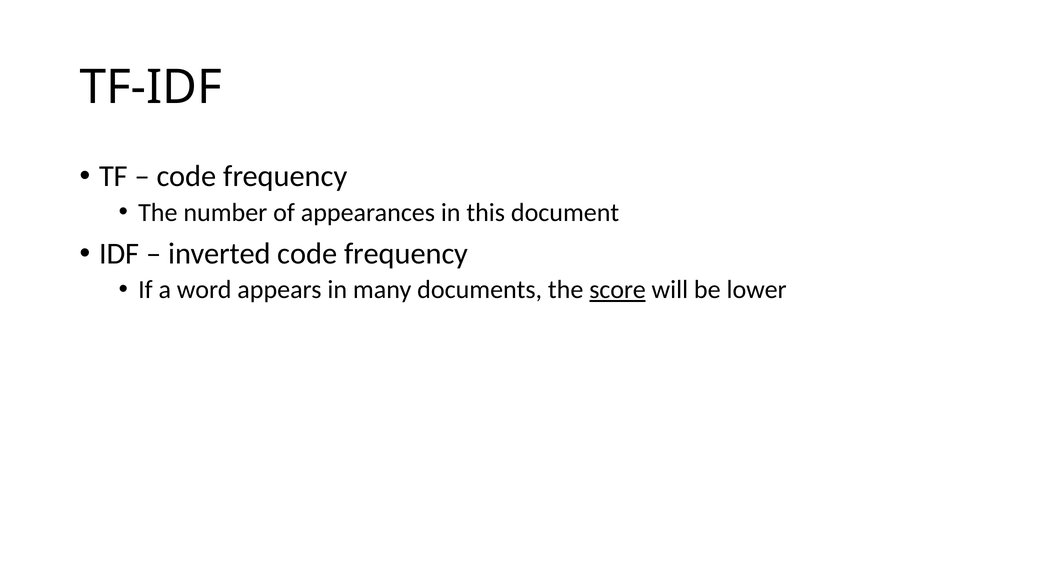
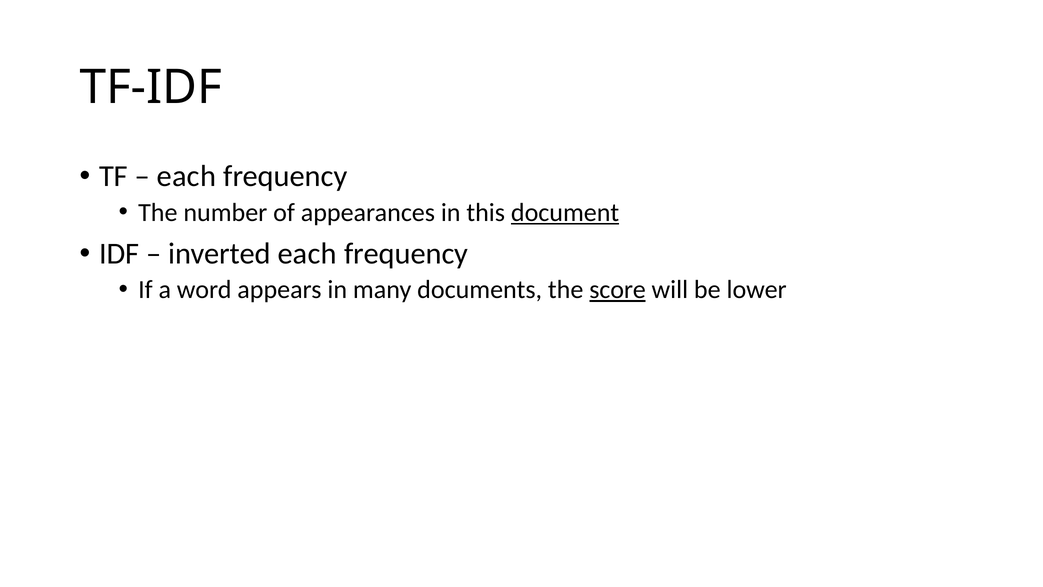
code: code -> each (186, 176)
document underline: none -> present (565, 212)
inverted code: code -> each (307, 254)
